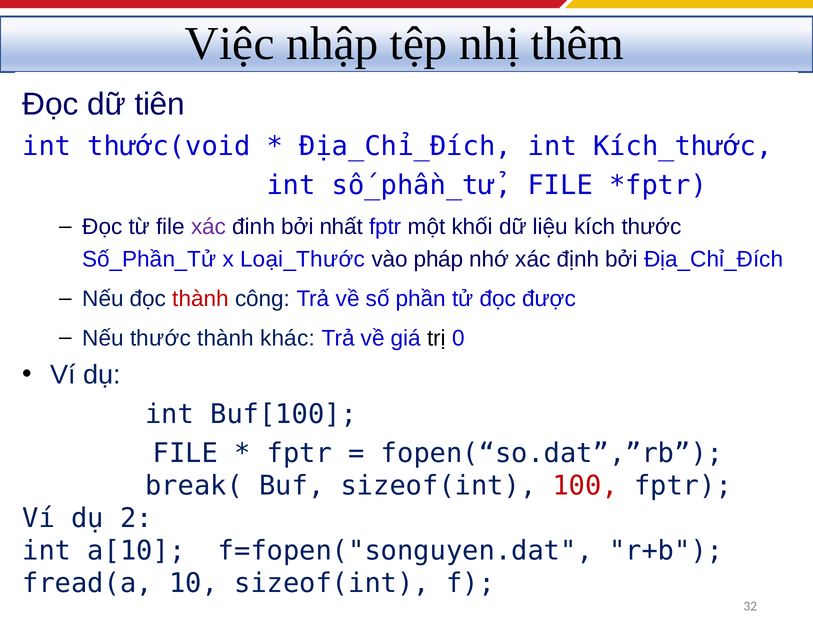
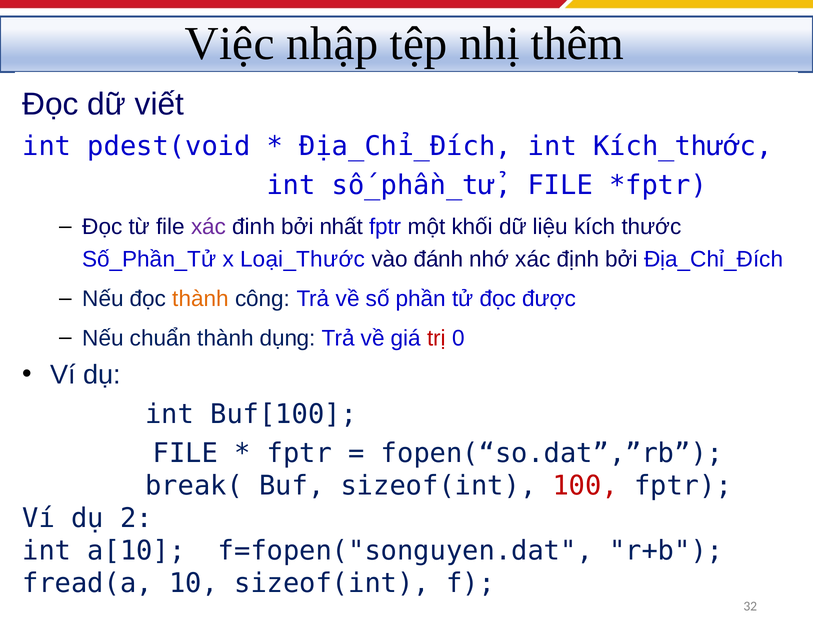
tiên: tiên -> viết (159, 104)
thước(void: thước(void -> pdest(void (169, 146)
pháp: pháp -> đánh (439, 260)
thành colour: red -> orange (201, 299)
Nếu thước: thước -> chuẩn (161, 338)
khác: khác -> dụng (288, 338)
trị colour: black -> red (436, 338)
